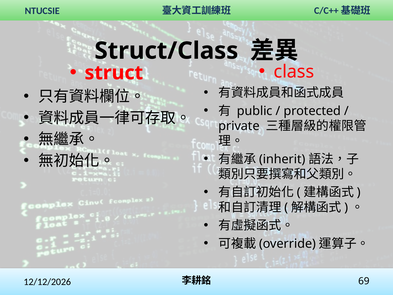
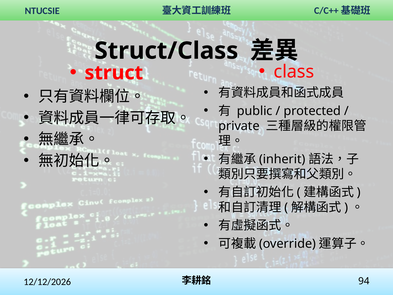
69: 69 -> 94 (364, 281)
